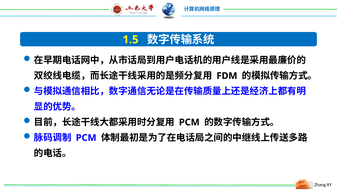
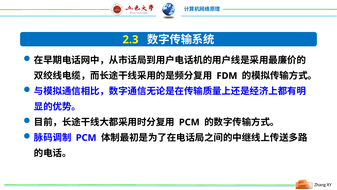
1.5: 1.5 -> 2.3 (131, 40)
